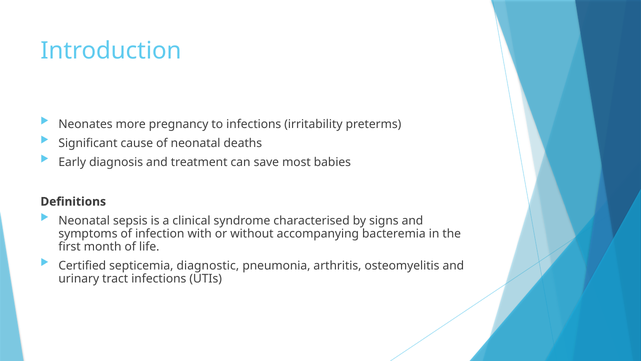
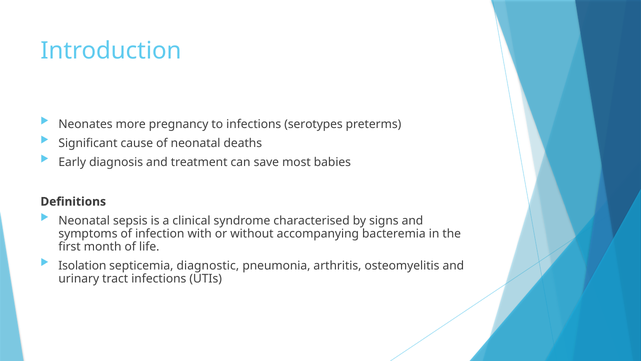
irritability: irritability -> serotypes (314, 124)
Certified: Certified -> Isolation (82, 265)
